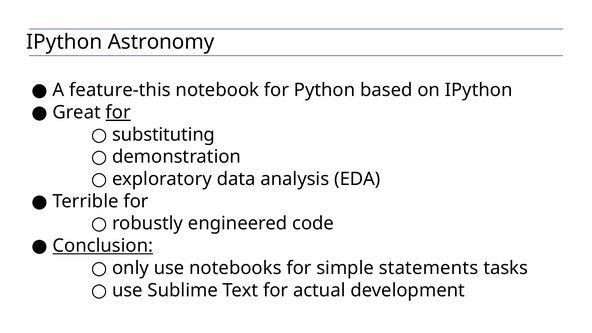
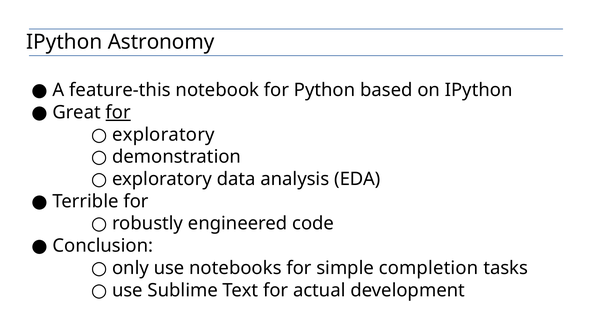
substituting: substituting -> exploratory (163, 134)
Conclusion underline: present -> none (103, 245)
statements: statements -> completion (429, 268)
